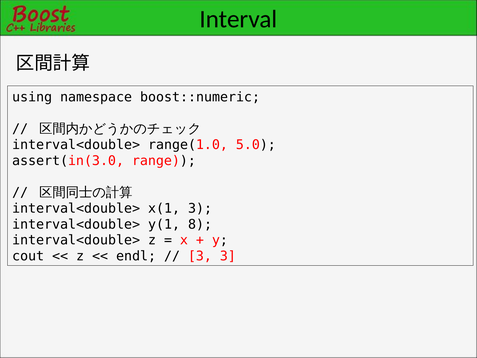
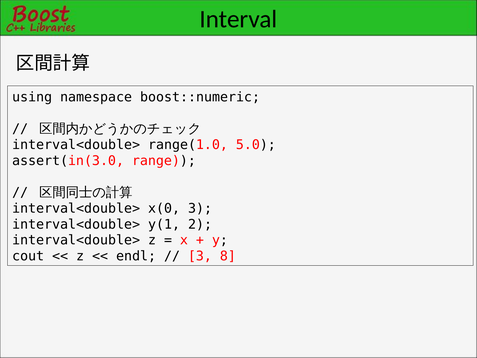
x(1: x(1 -> x(0 (164, 208)
8: 8 -> 2 (200, 224)
3 3: 3 -> 8 (228, 256)
